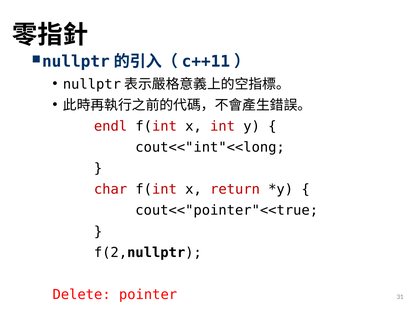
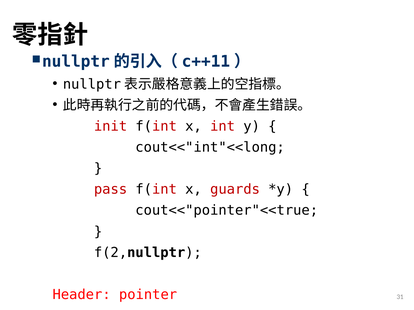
endl: endl -> init (111, 126)
char: char -> pass (111, 190)
return: return -> guards (235, 190)
Delete: Delete -> Header (82, 295)
